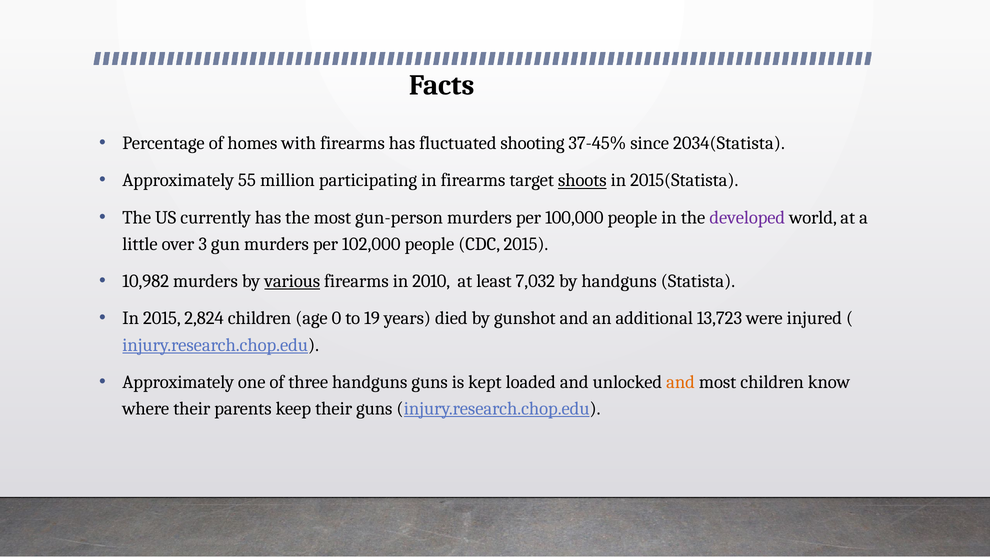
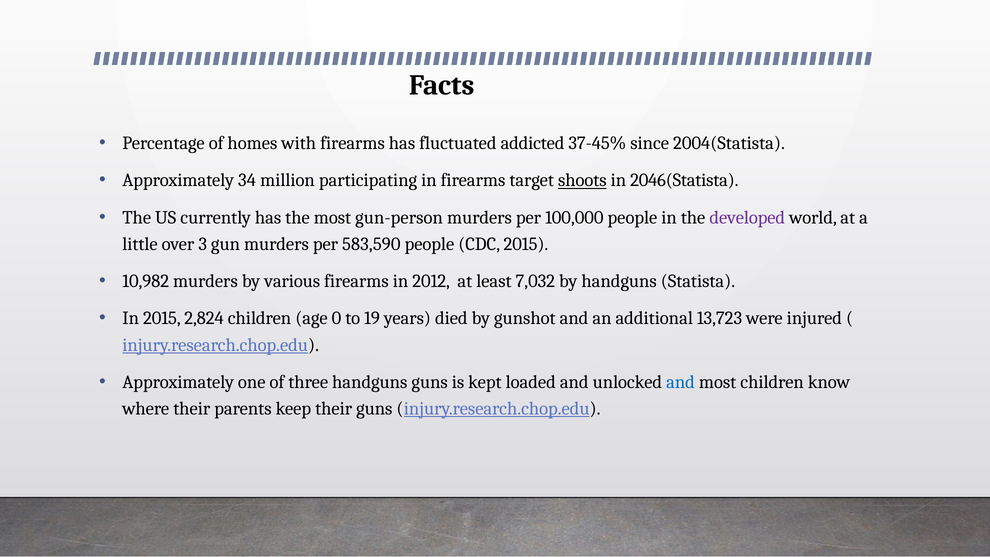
shooting: shooting -> addicted (533, 143)
2034(Statista: 2034(Statista -> 2004(Statista (729, 143)
55: 55 -> 34 (247, 180)
2015(Statista: 2015(Statista -> 2046(Statista (684, 180)
102,000: 102,000 -> 583,590 (371, 244)
various underline: present -> none (292, 281)
2010: 2010 -> 2012 (431, 281)
and colour: orange -> blue (681, 382)
